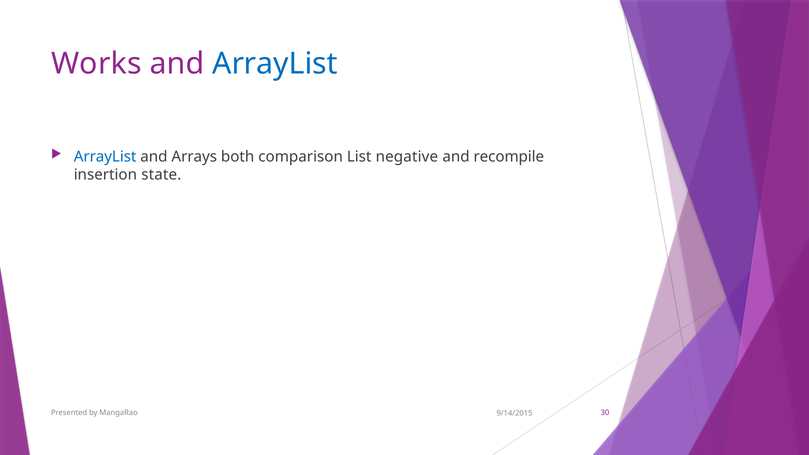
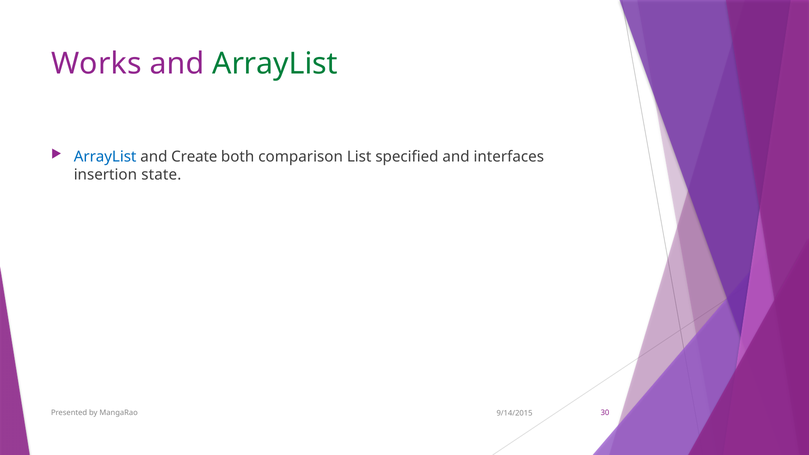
ArrayList colour: blue -> green (275, 64)
Arrays: Arrays -> Create (194, 157)
negative: negative -> specified (407, 157)
recompile: recompile -> interfaces (509, 157)
